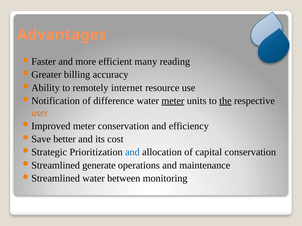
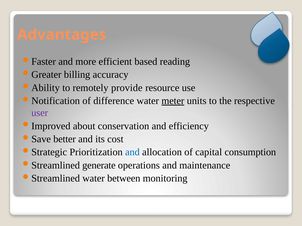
many: many -> based (146, 62)
internet: internet -> provide (127, 88)
the underline: present -> none (225, 101)
user colour: orange -> purple (40, 113)
meter: meter -> about (84, 126)
capital conservation: conservation -> consumption (250, 153)
